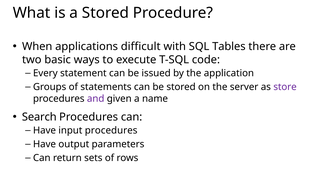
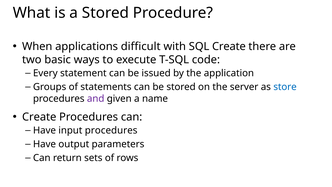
SQL Tables: Tables -> Create (229, 46)
store colour: purple -> blue (285, 87)
Search: Search -> Create (39, 117)
